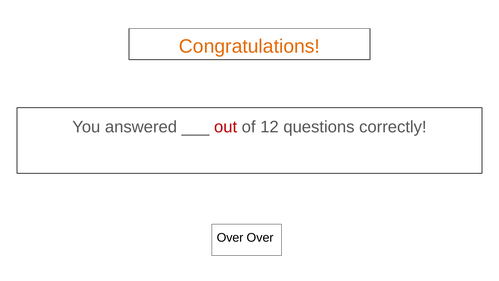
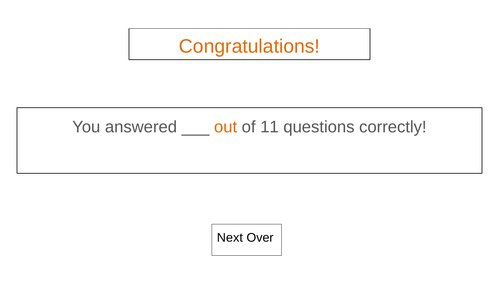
out colour: red -> orange (226, 127)
12: 12 -> 11 (269, 127)
Over: Over -> Next (230, 237)
